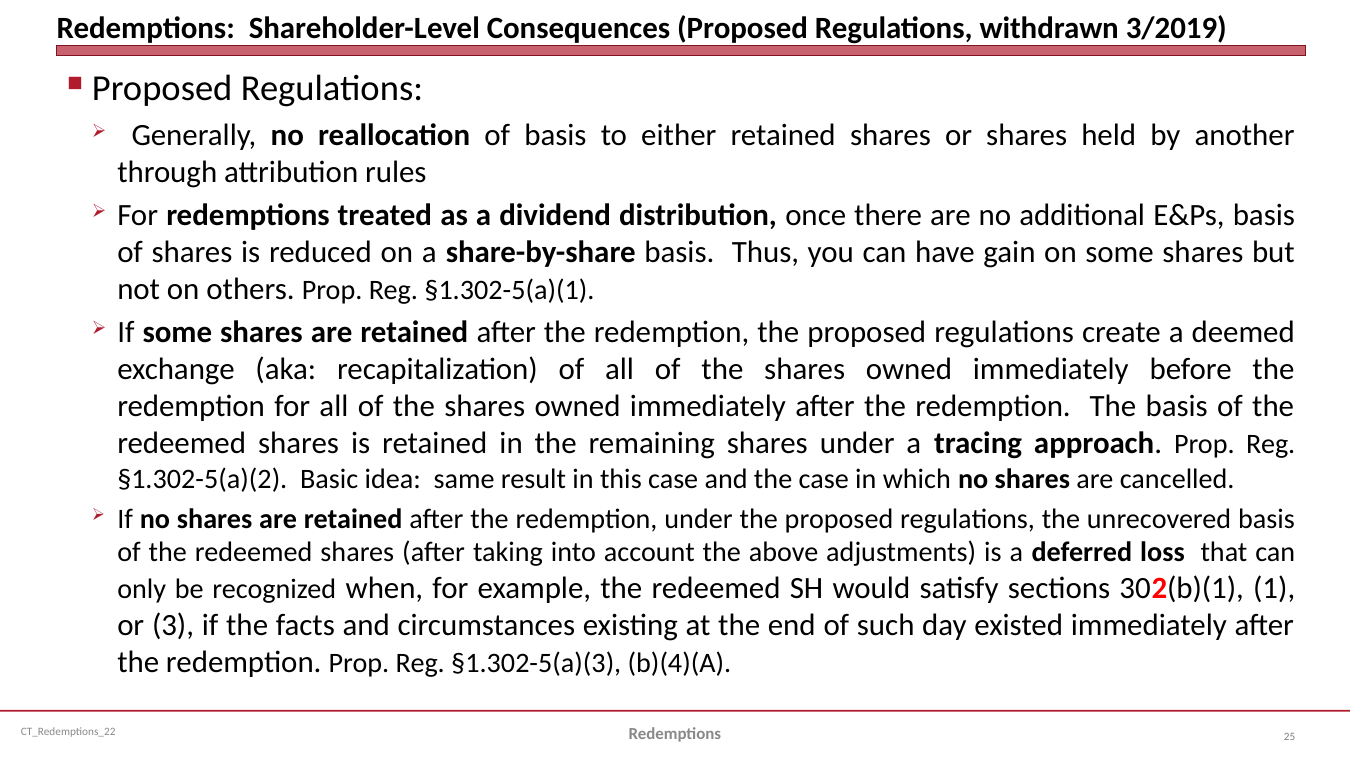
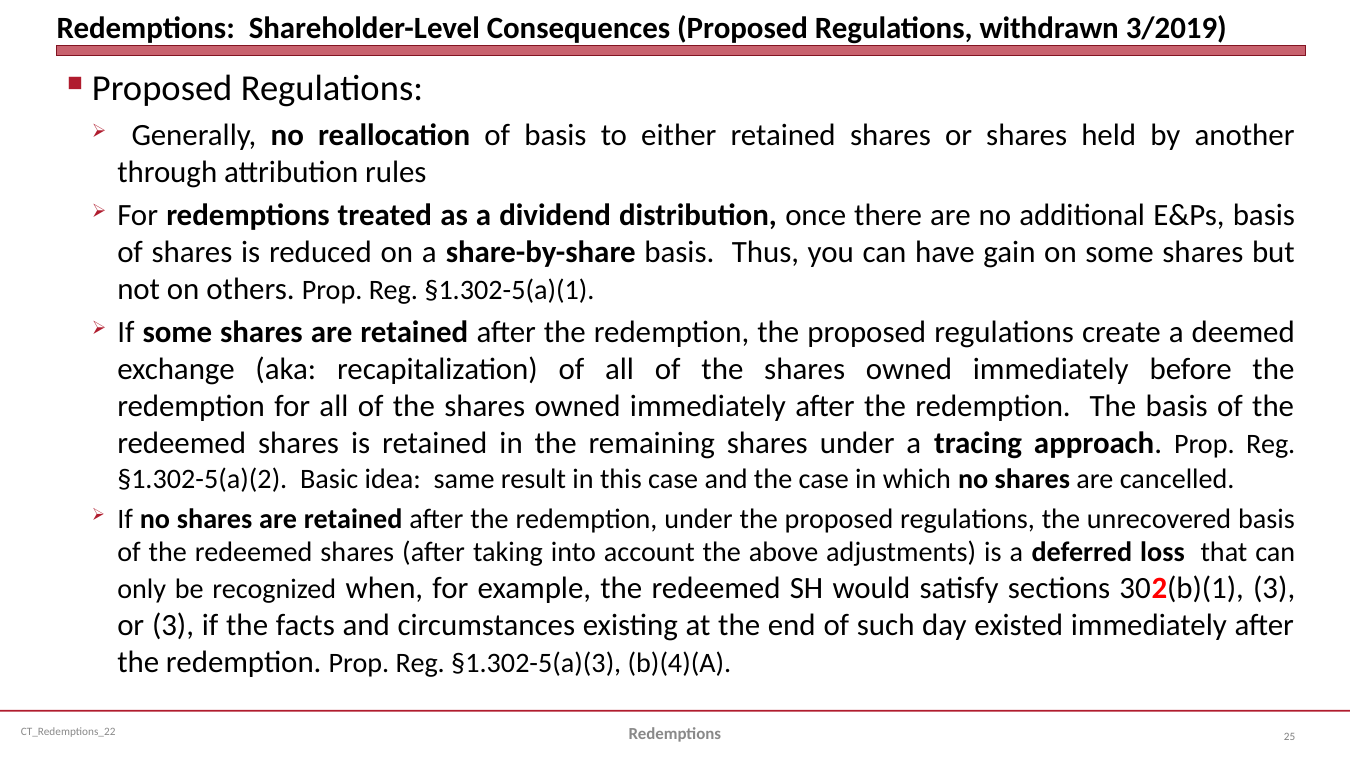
302(b)(1 1: 1 -> 3 (1274, 588)
